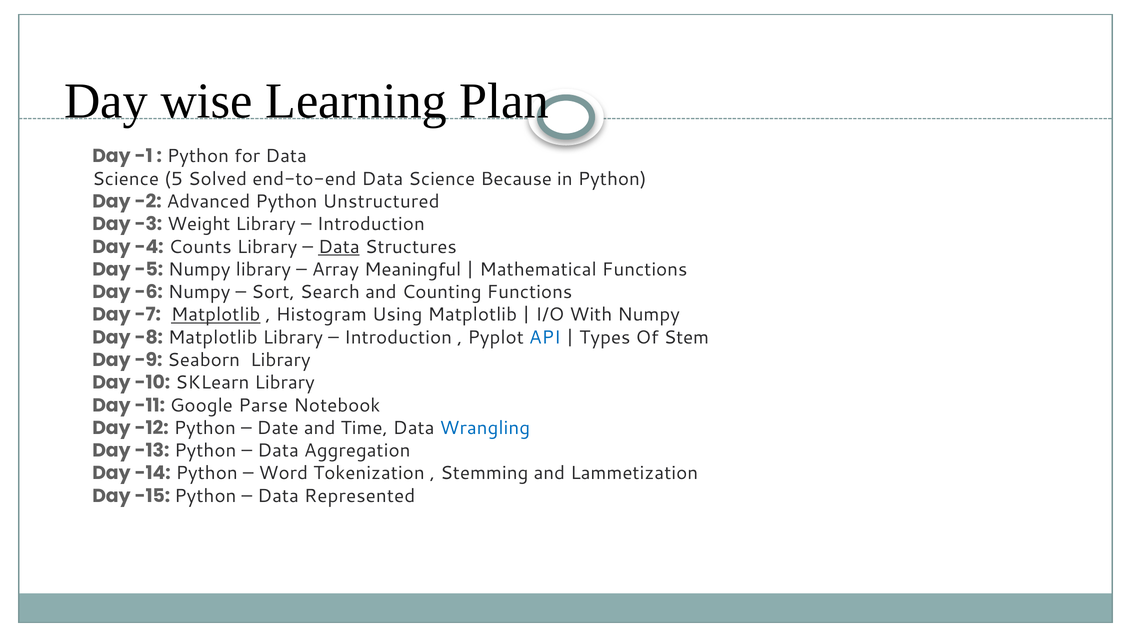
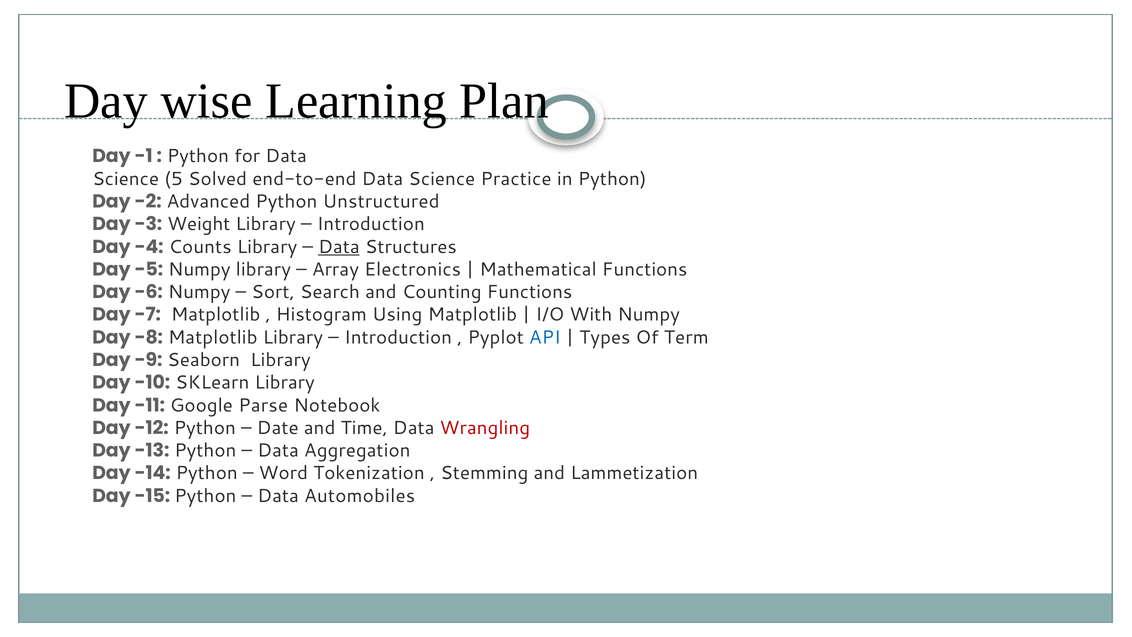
Because: Because -> Practice (516, 179)
Meaningful: Meaningful -> Electronics (413, 269)
Matplotlib underline: present -> none (216, 315)
Stem: Stem -> Term (686, 337)
Wrangling colour: blue -> red (485, 428)
Represented: Represented -> Automobiles (360, 496)
